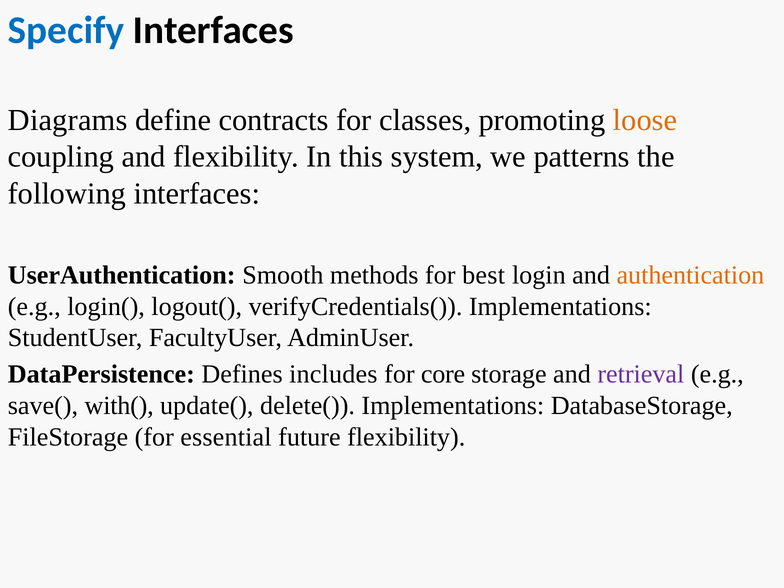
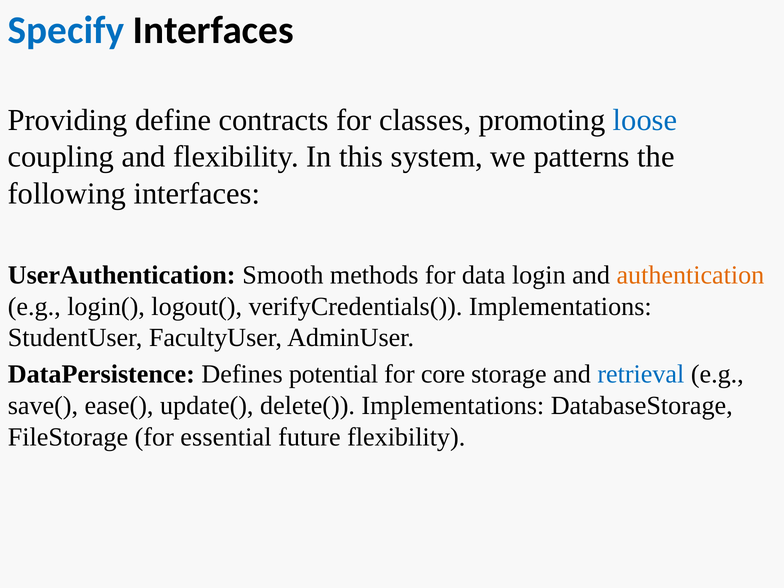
Diagrams: Diagrams -> Providing (68, 120)
loose colour: orange -> blue (645, 120)
best: best -> data (484, 275)
includes: includes -> potential (334, 374)
retrieval colour: purple -> blue (641, 374)
with(: with( -> ease( (119, 406)
